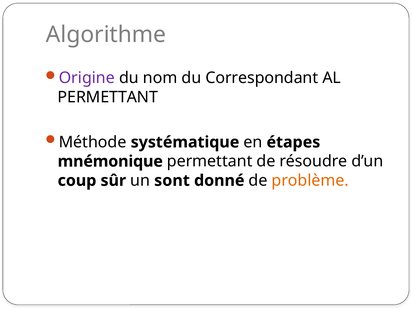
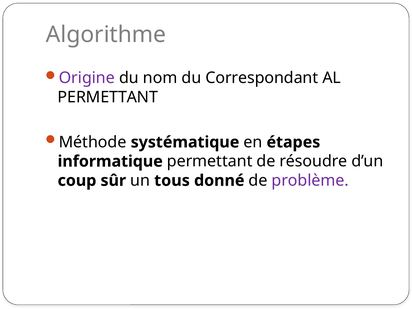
mnémonique: mnémonique -> informatique (110, 161)
sont: sont -> tous (172, 181)
problème colour: orange -> purple (310, 181)
